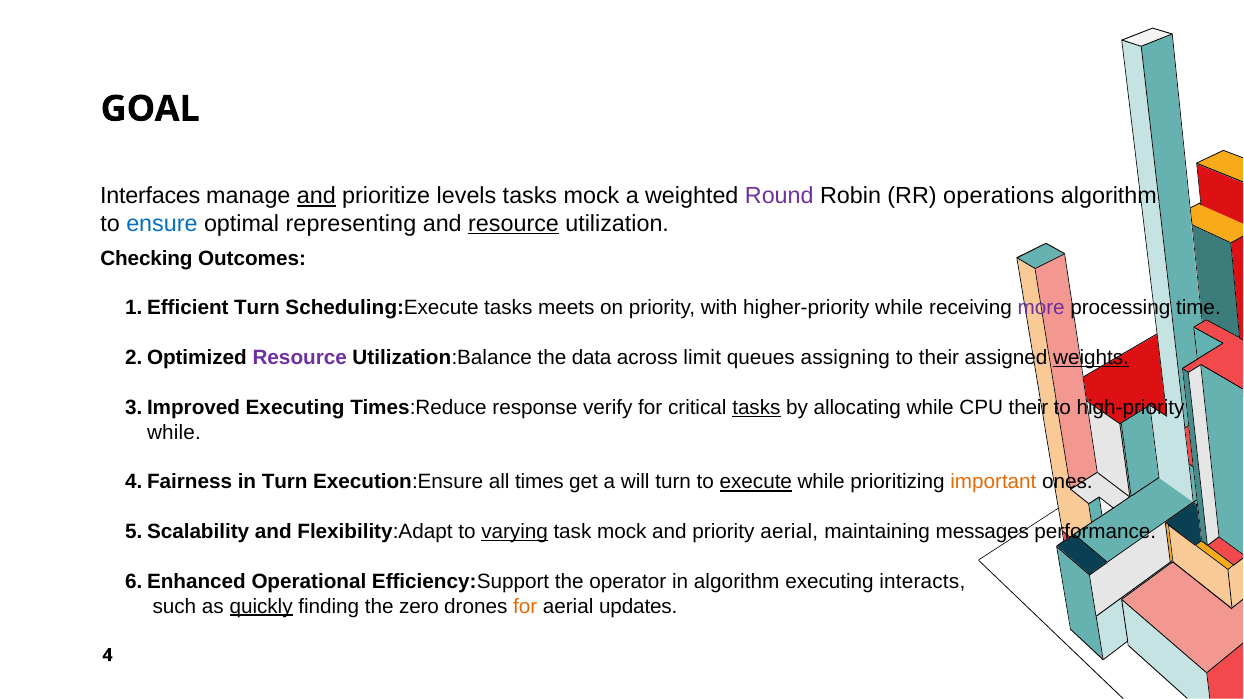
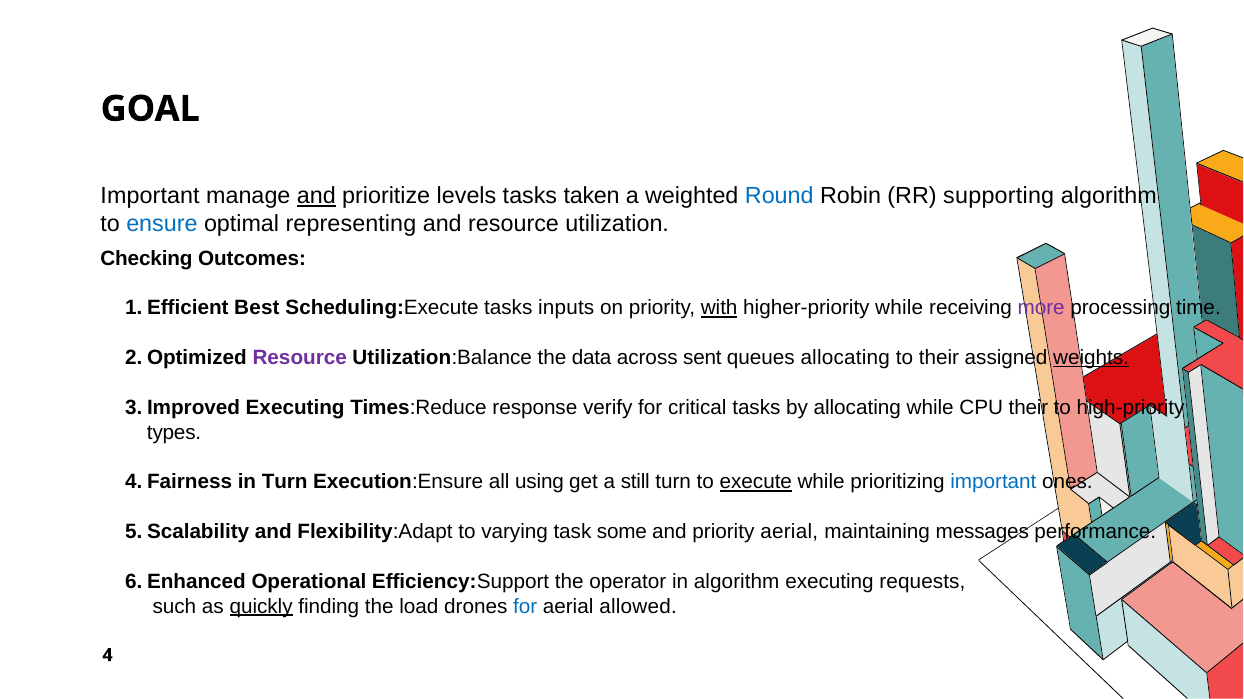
Interfaces: Interfaces -> Important (150, 196)
tasks mock: mock -> taken (592, 196)
Round colour: purple -> blue (779, 196)
operations: operations -> supporting (999, 196)
resource underline: present -> none (514, 224)
Turn: Turn -> Best (257, 308)
meets: meets -> inputs (566, 308)
with underline: none -> present (719, 308)
limit: limit -> sent (702, 358)
queues assigning: assigning -> allocating (845, 358)
tasks underline: present -> none (756, 408)
while: while -> types (174, 433)
times: times -> using (540, 483)
will: will -> still (635, 483)
important colour: orange -> blue (993, 483)
varying underline: present -> none (515, 532)
task mock: mock -> some (622, 532)
interacts: interacts -> requests (922, 582)
zero: zero -> load (419, 607)
for colour: orange -> blue (525, 607)
updates: updates -> allowed (638, 607)
